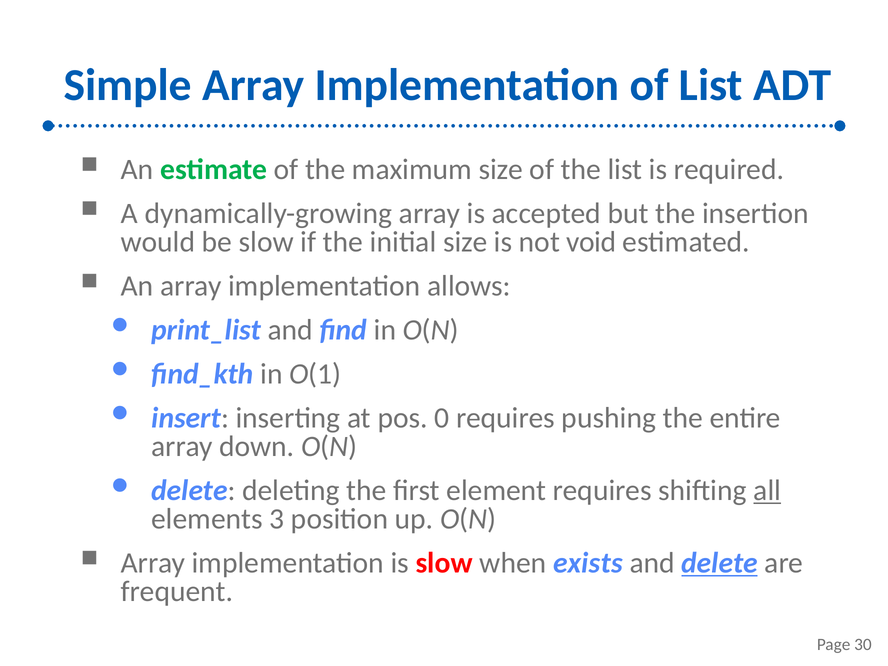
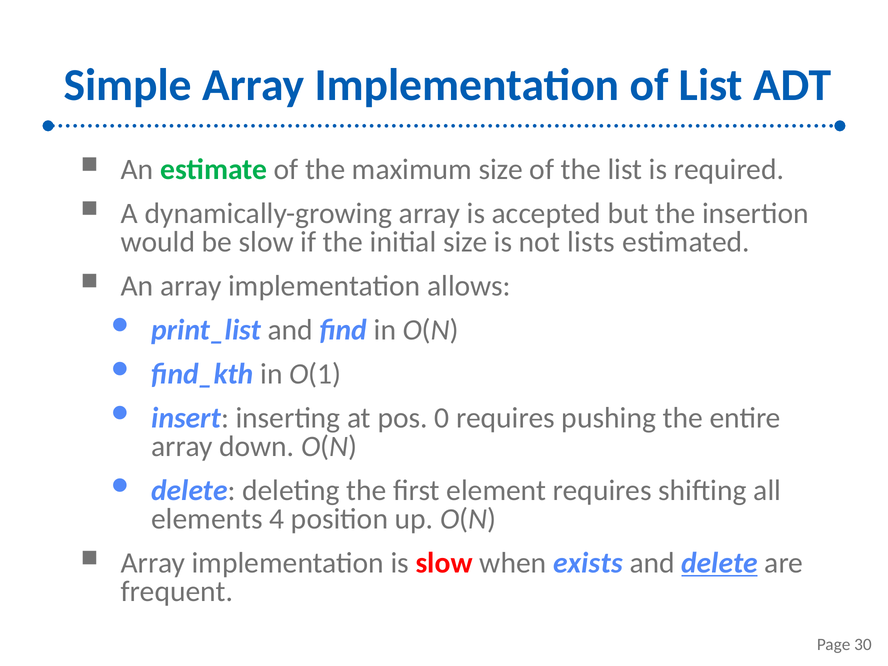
void: void -> lists (591, 242)
all underline: present -> none (767, 491)
3: 3 -> 4 (277, 519)
